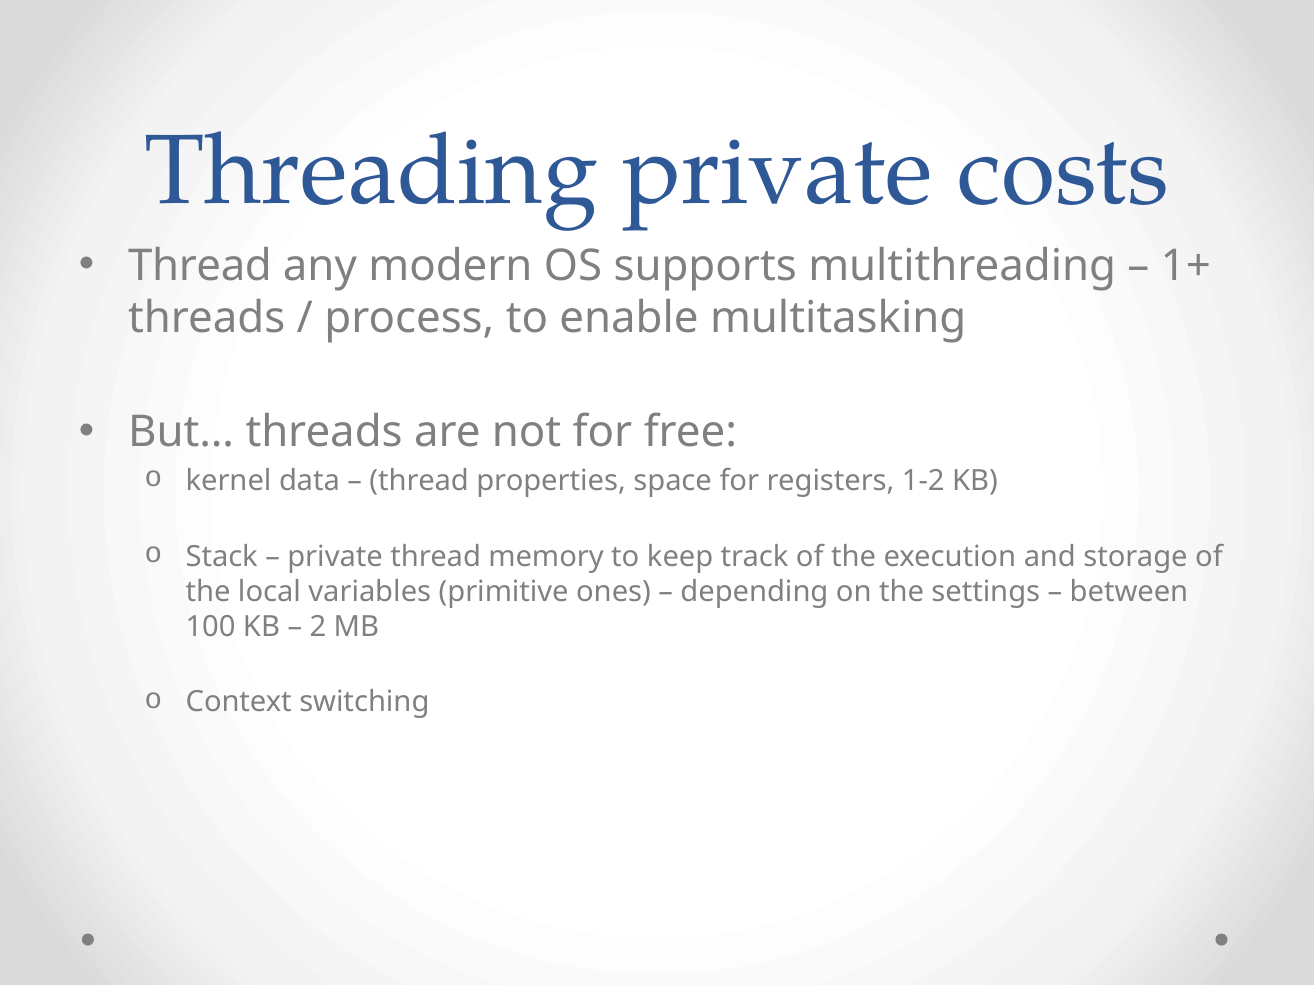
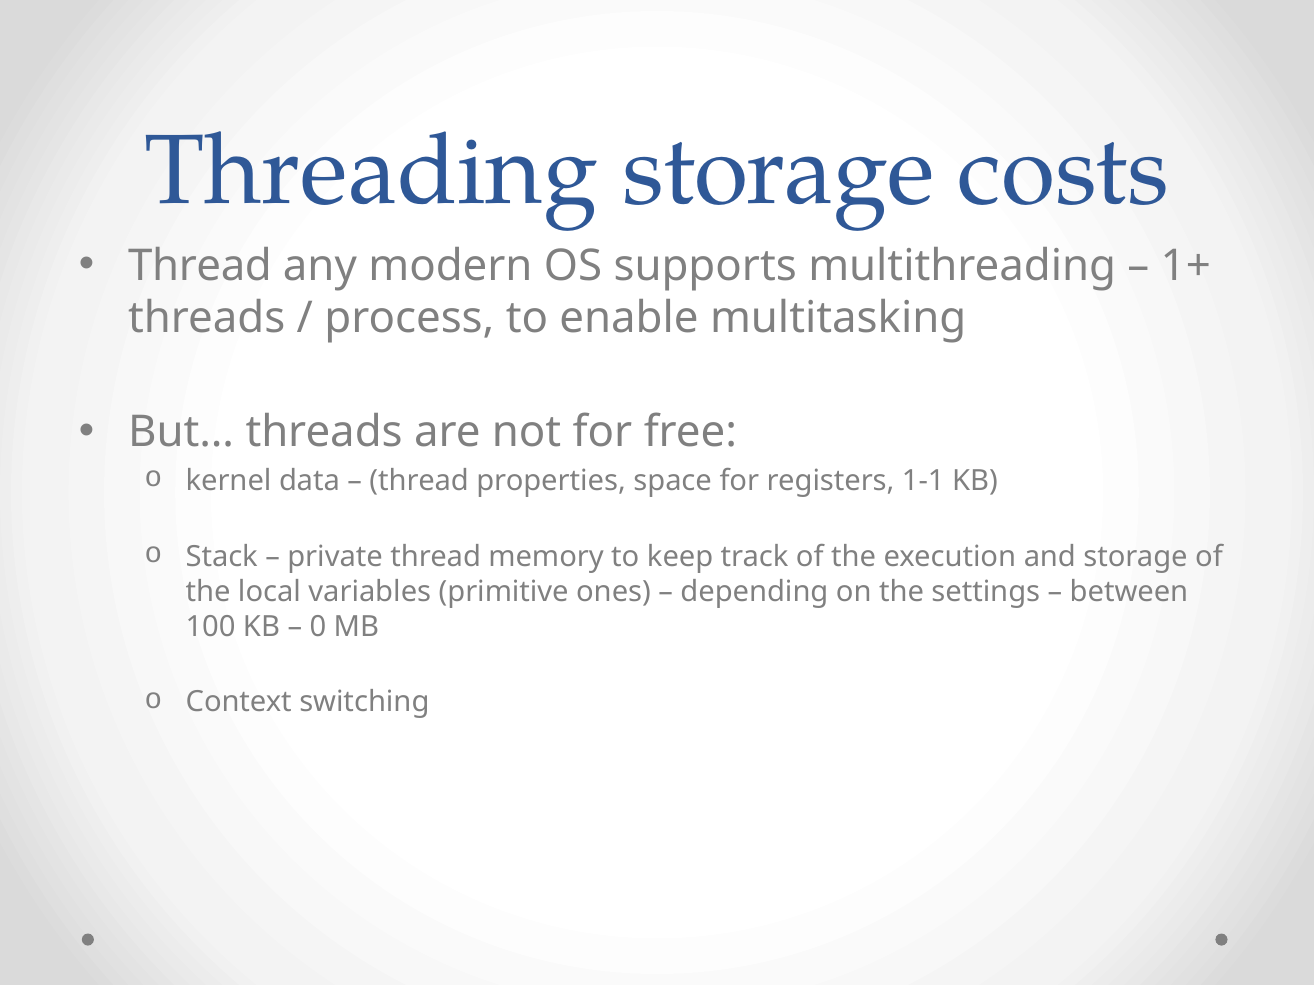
Threading private: private -> storage (778, 171)
1-2: 1-2 -> 1-1 (923, 481)
2: 2 -> 0 (318, 627)
